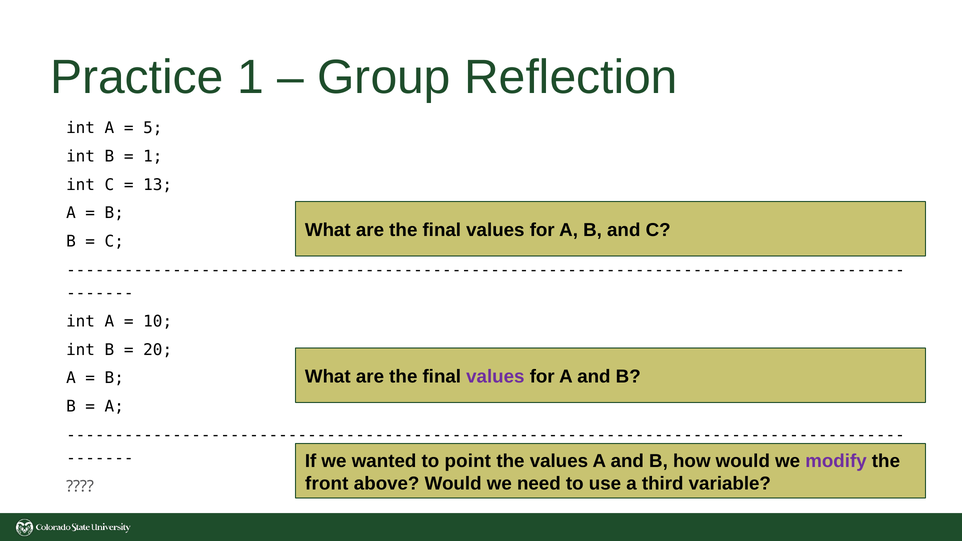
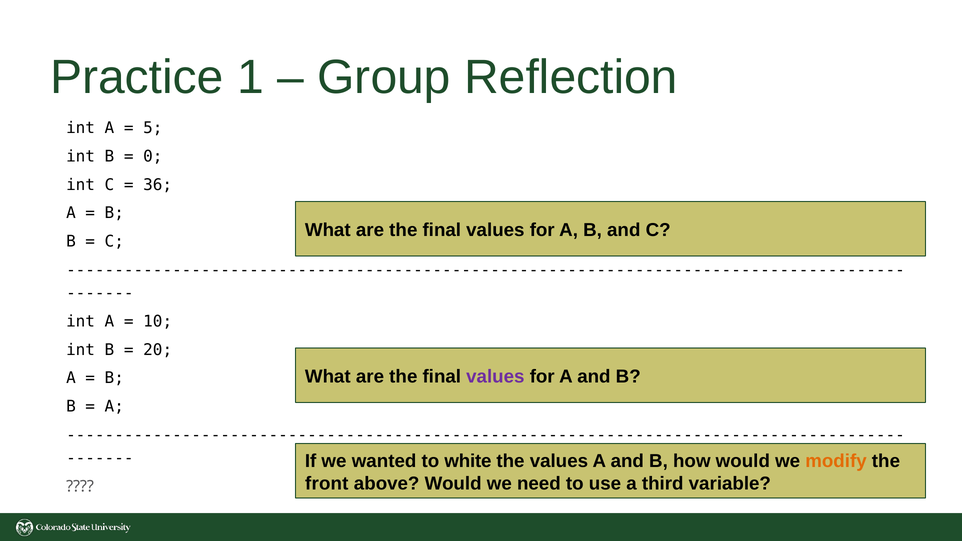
1: 1 -> 0 (153, 156)
13: 13 -> 36 (158, 185)
point: point -> white (468, 461)
modify colour: purple -> orange (836, 461)
